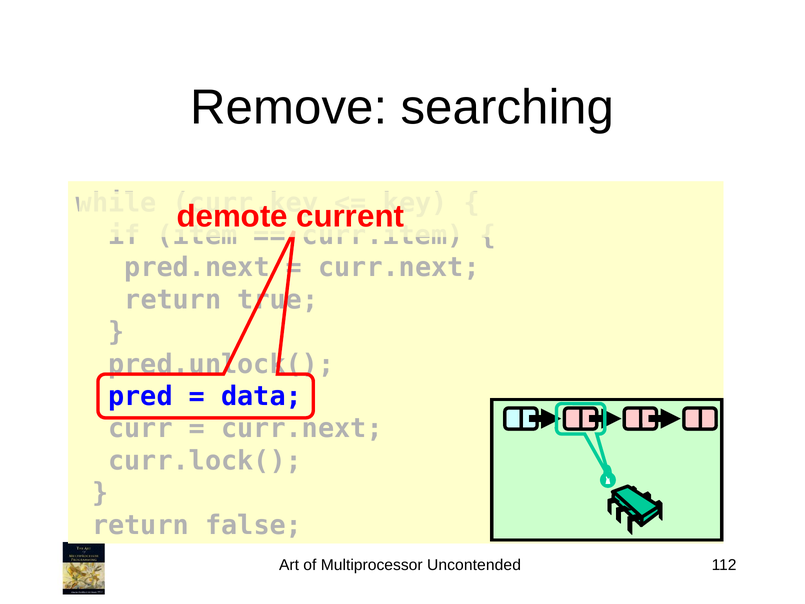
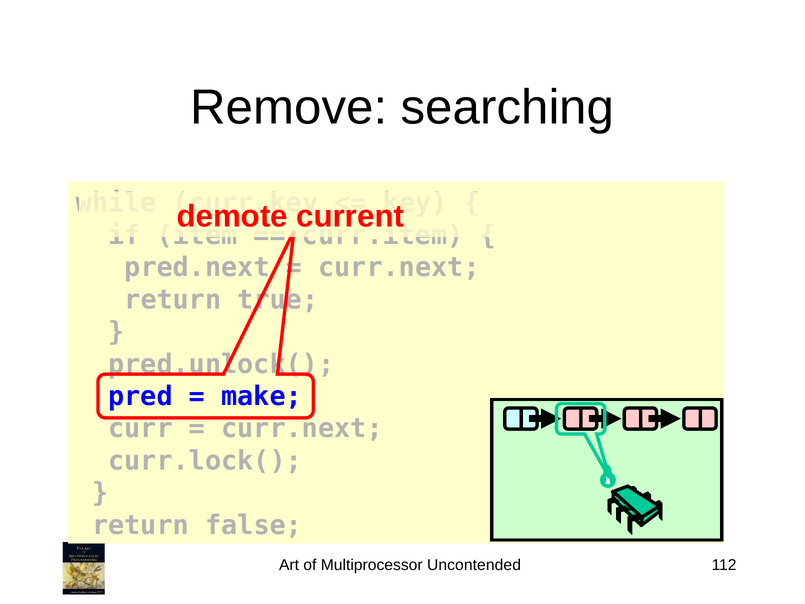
data: data -> make (262, 396)
